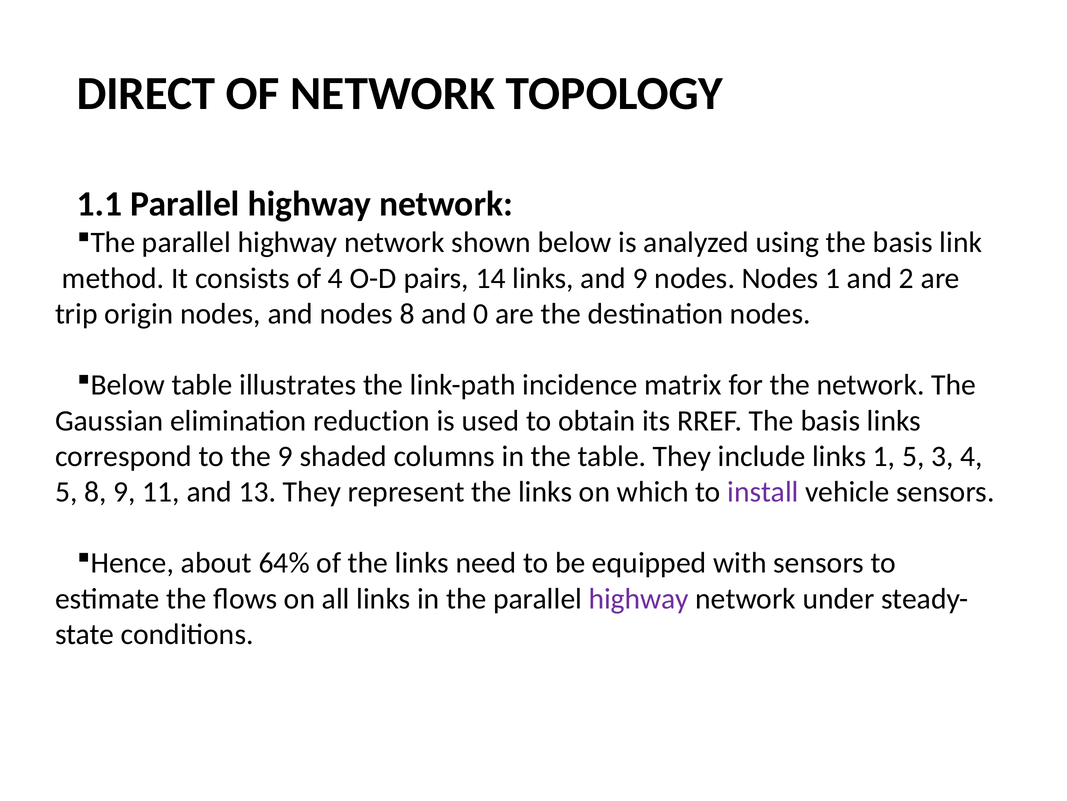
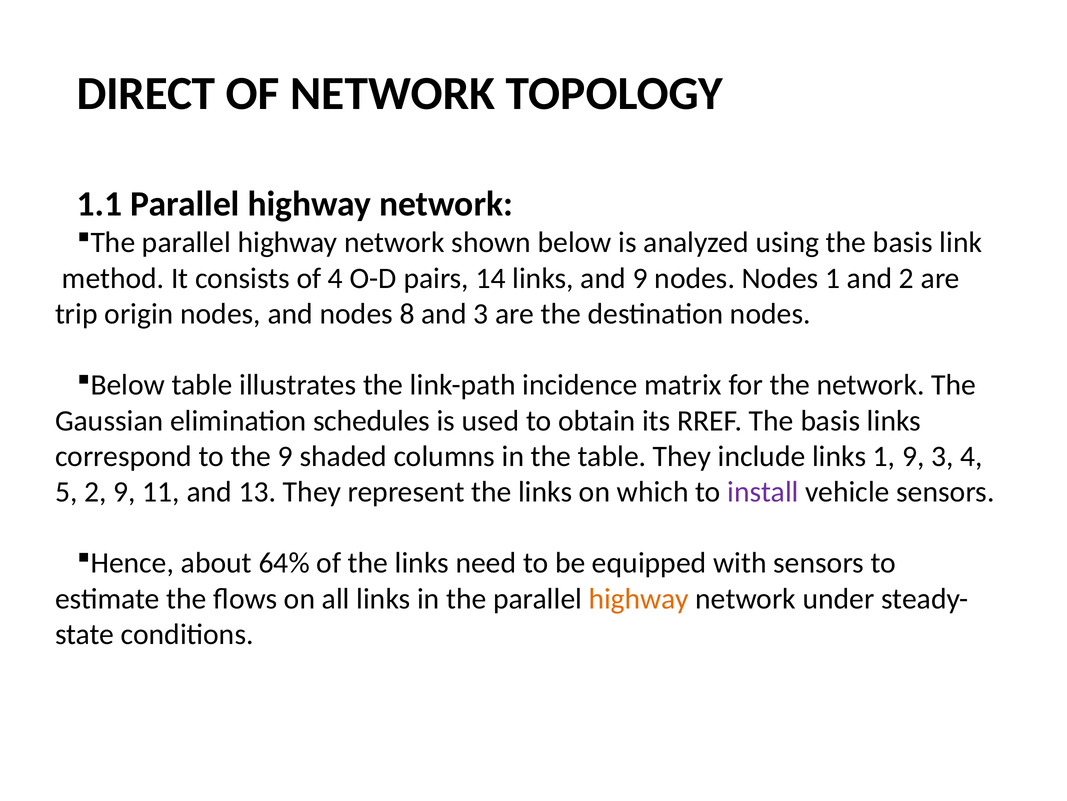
and 0: 0 -> 3 (481, 314)
reduction: reduction -> schedules (372, 420)
1 5: 5 -> 9 (913, 456)
5 8: 8 -> 2 (95, 491)
highway colour: purple -> orange (639, 598)
